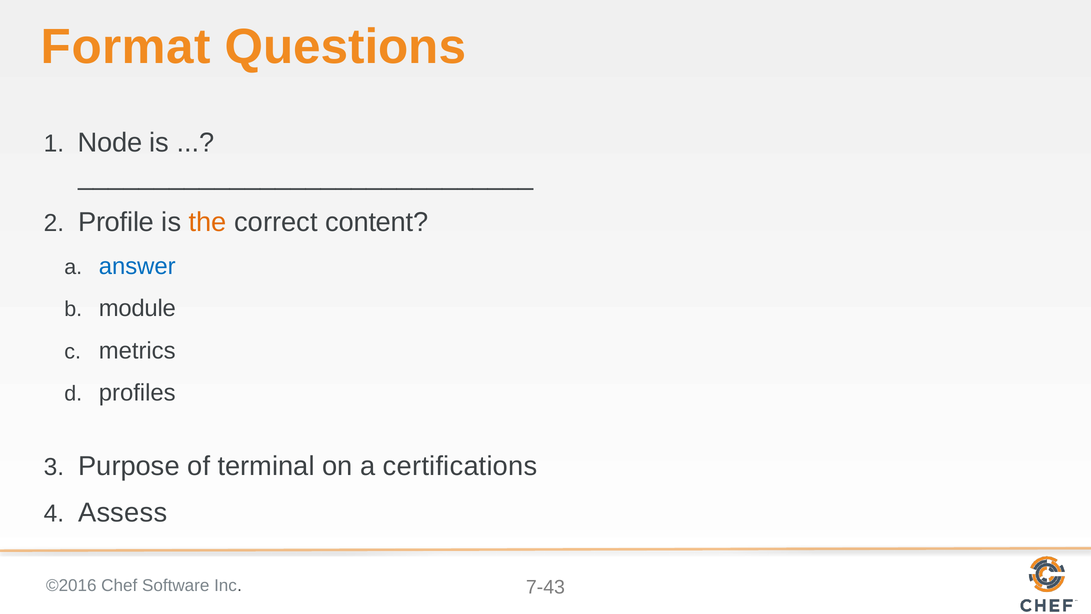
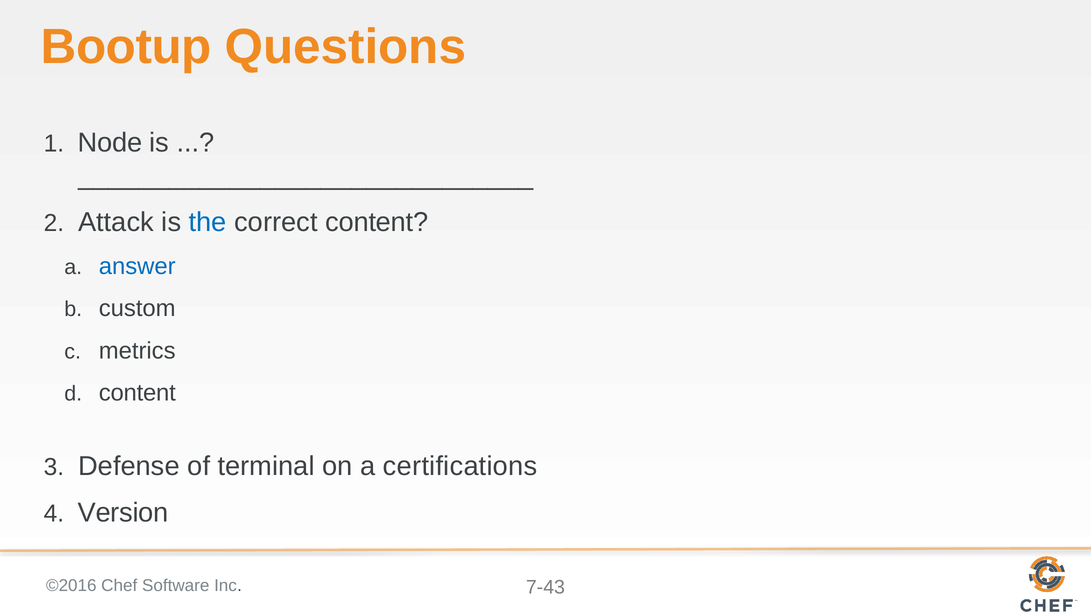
Format: Format -> Bootup (126, 47)
Profile: Profile -> Attack (116, 222)
the colour: orange -> blue (208, 222)
module: module -> custom (137, 308)
profiles: profiles -> content (137, 393)
Purpose: Purpose -> Defense (129, 466)
Assess: Assess -> Version (123, 512)
